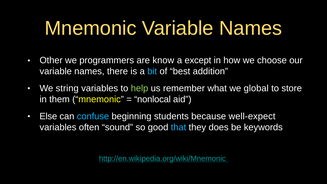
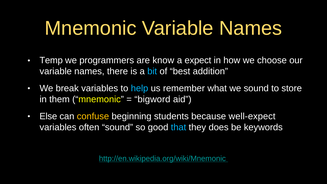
Other: Other -> Temp (51, 60)
except: except -> expect (198, 60)
string: string -> break (67, 88)
help colour: light green -> light blue (140, 88)
we global: global -> sound (256, 88)
nonlocal: nonlocal -> bigword (152, 99)
confuse colour: light blue -> yellow (93, 116)
